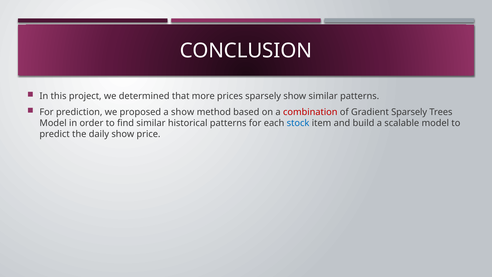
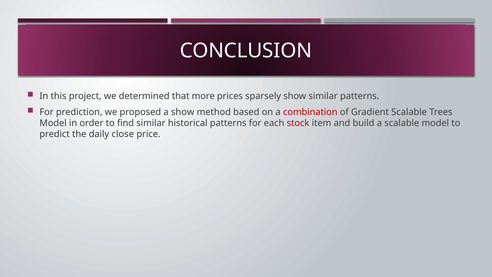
Gradient Sparsely: Sparsely -> Scalable (409, 112)
stock colour: blue -> red (298, 123)
daily show: show -> close (123, 134)
